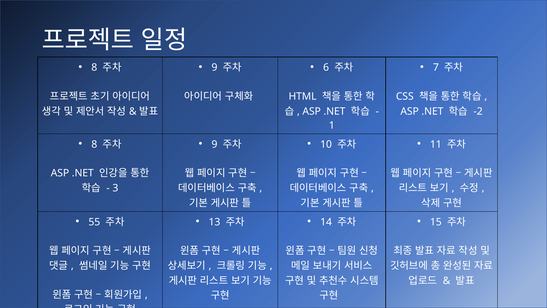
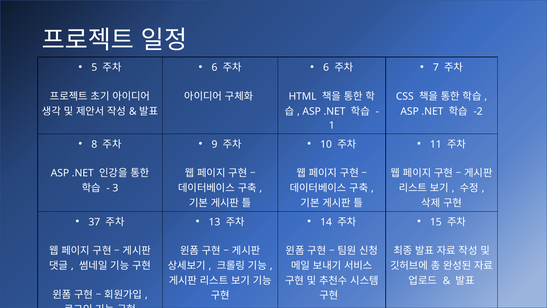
8: 8 -> 5 (94, 67)
9: 9 -> 6 (214, 67)
55: 55 -> 37 (94, 222)
